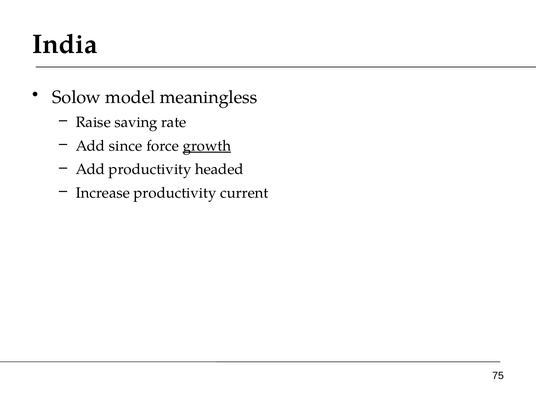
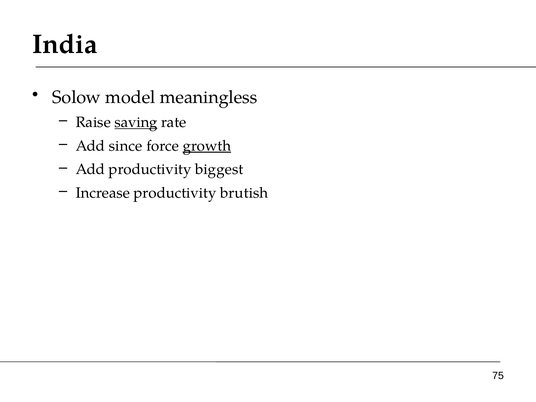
saving underline: none -> present (136, 122)
headed: headed -> biggest (219, 169)
current: current -> brutish (244, 193)
